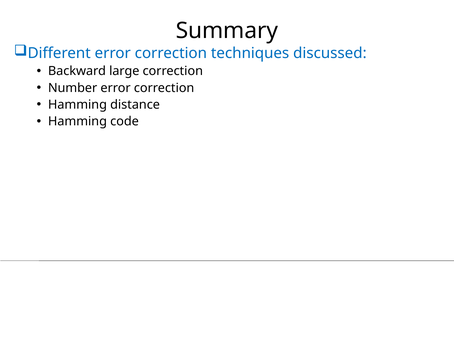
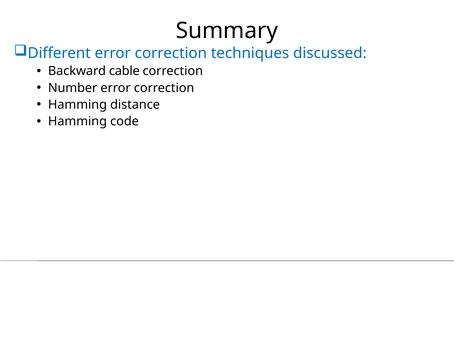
large: large -> cable (124, 71)
